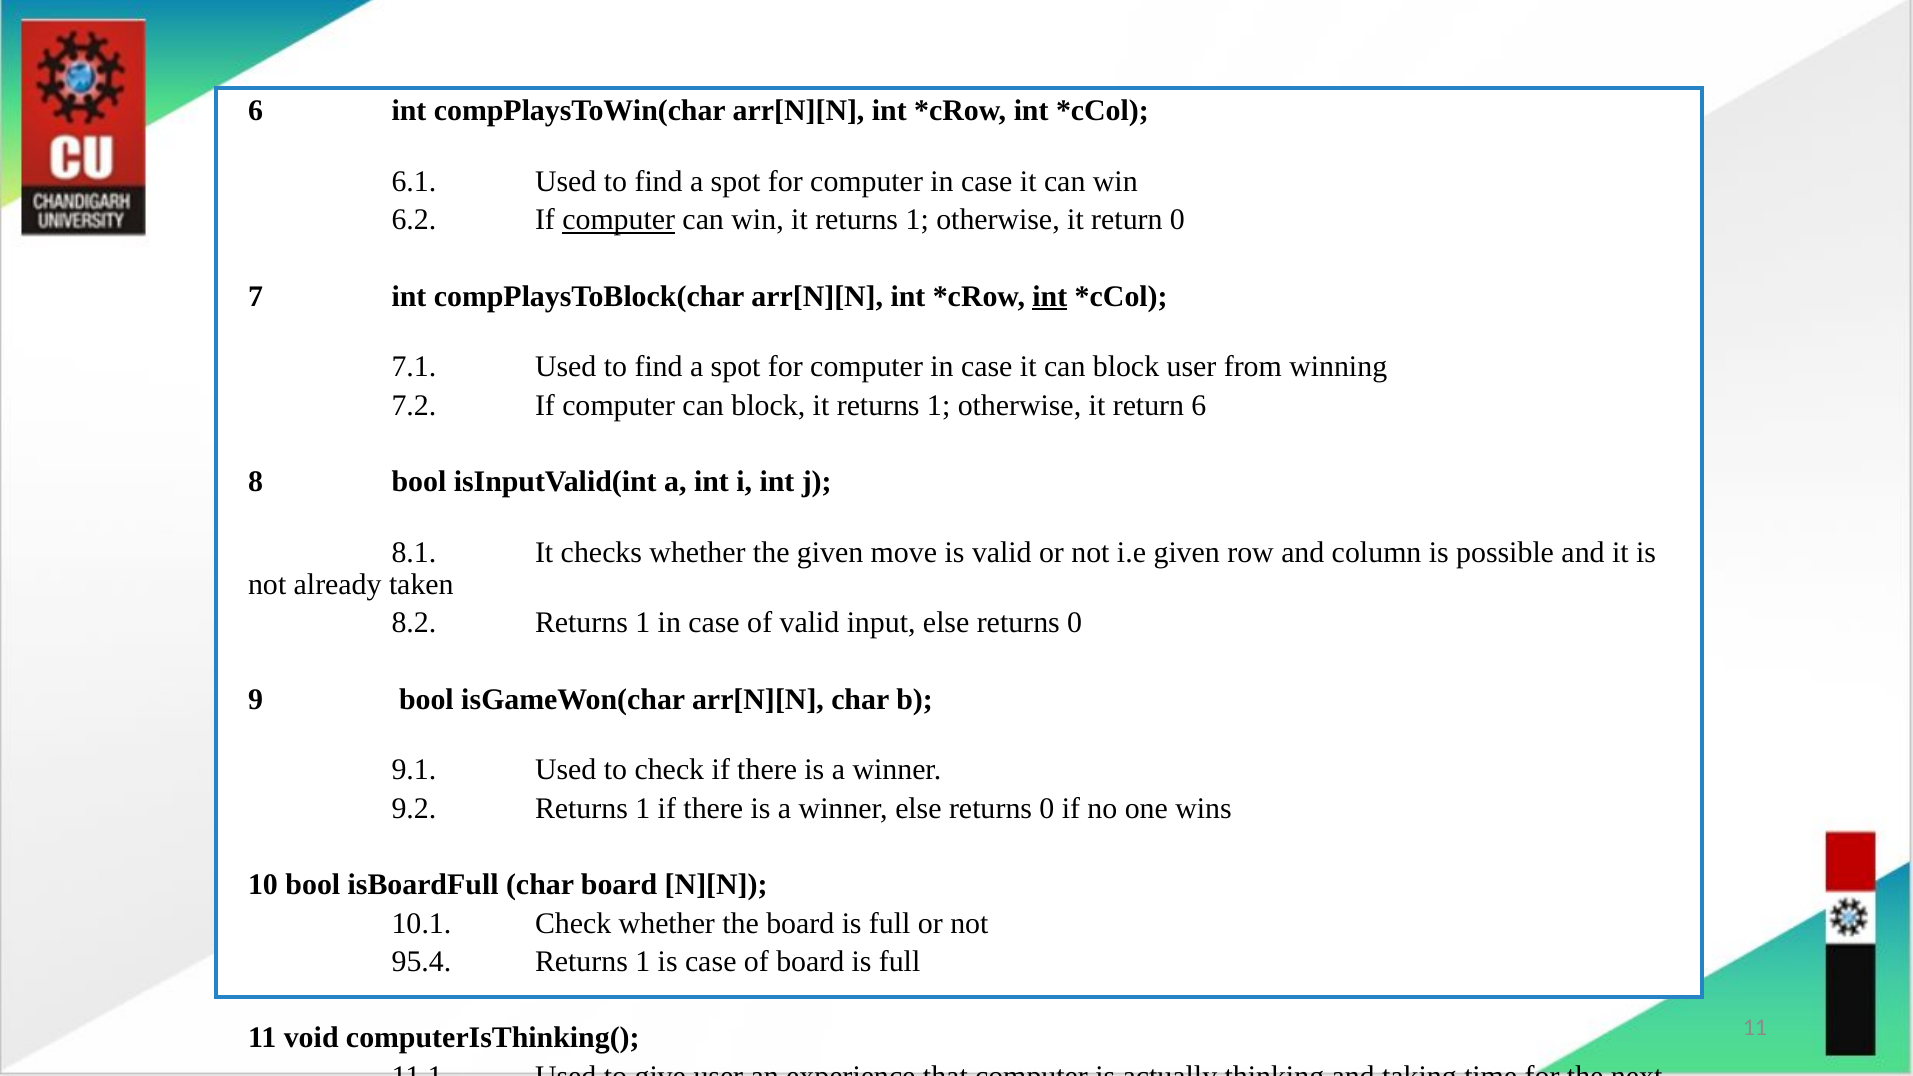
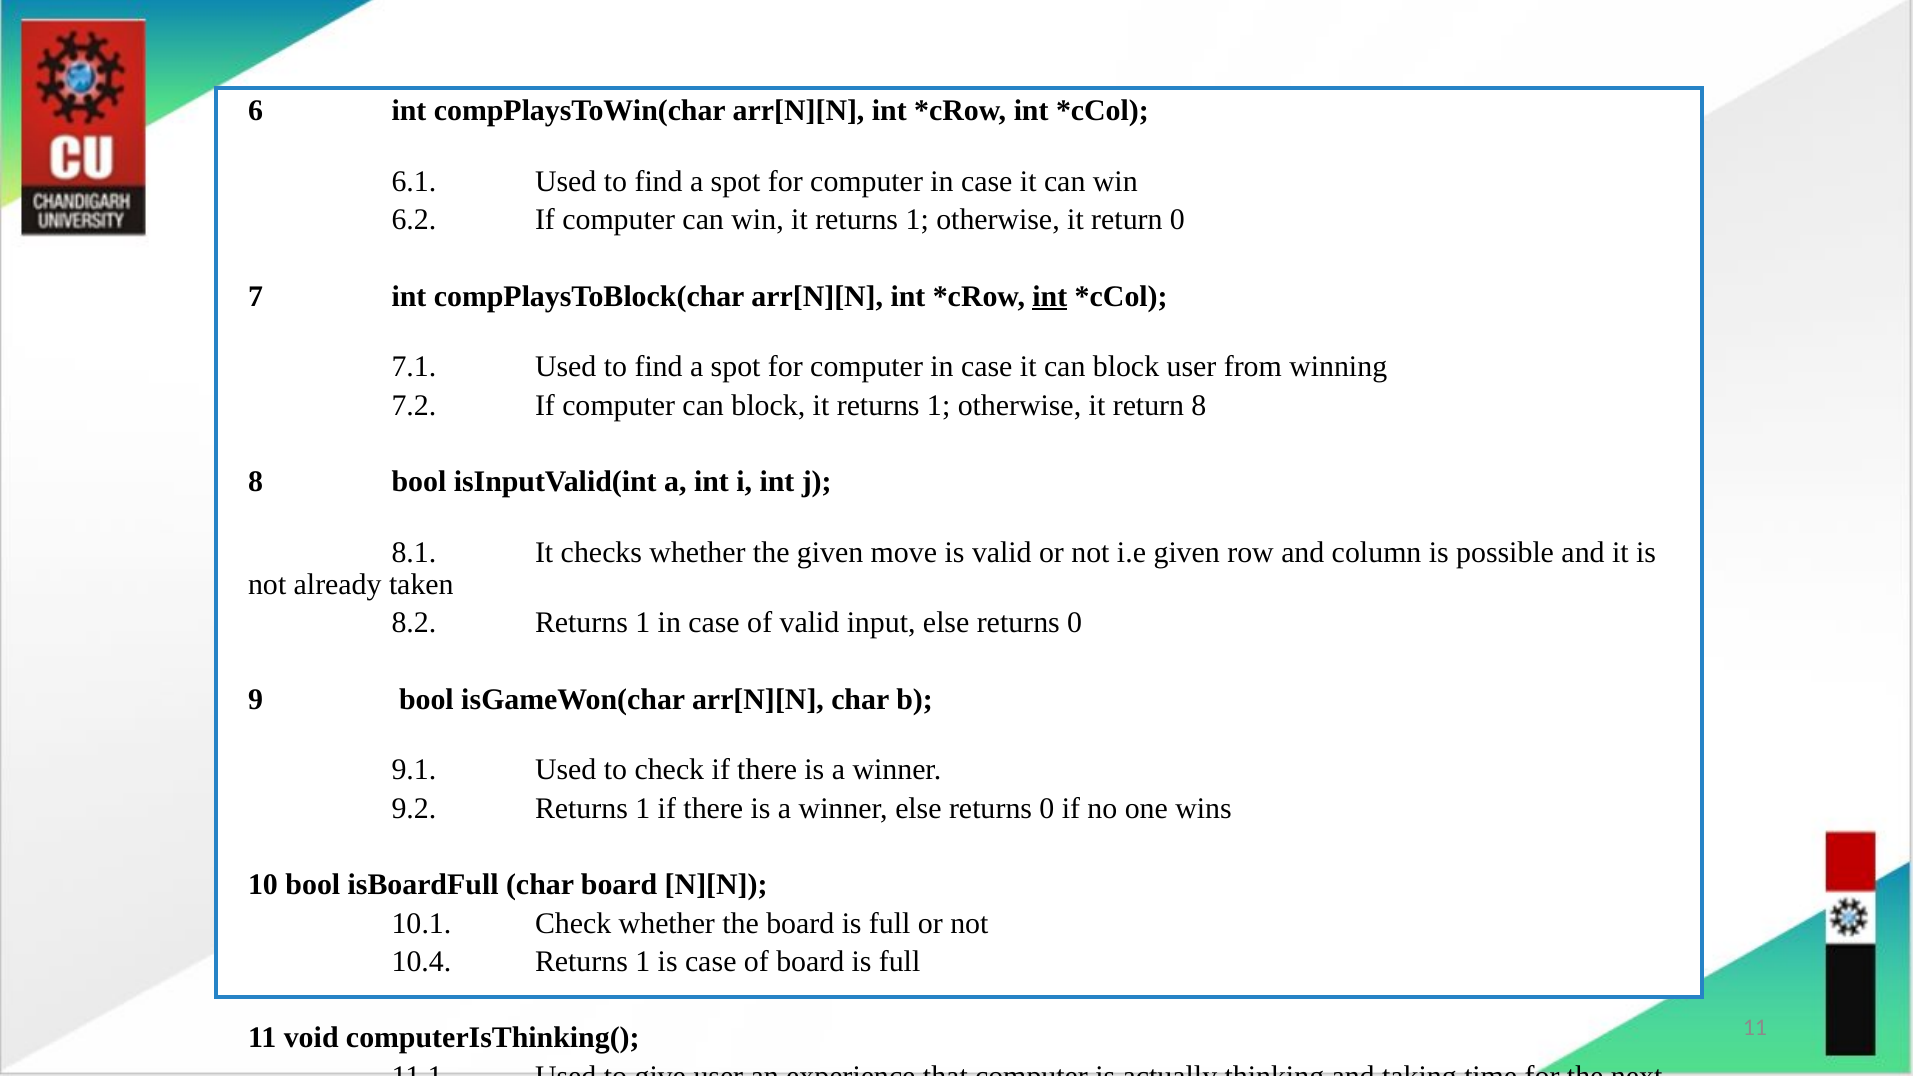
computer underline: present -> none (619, 220)
return 6: 6 -> 8 (1199, 405)
95.4: 95.4 -> 10.4 (421, 962)
